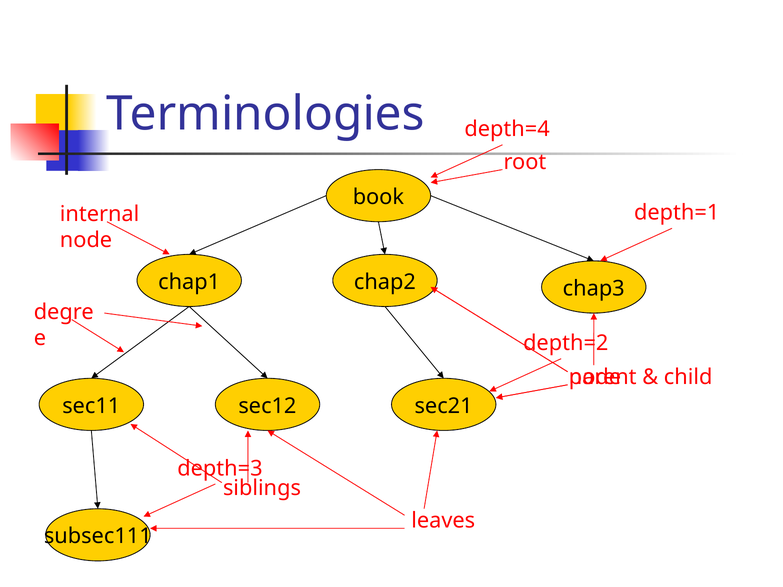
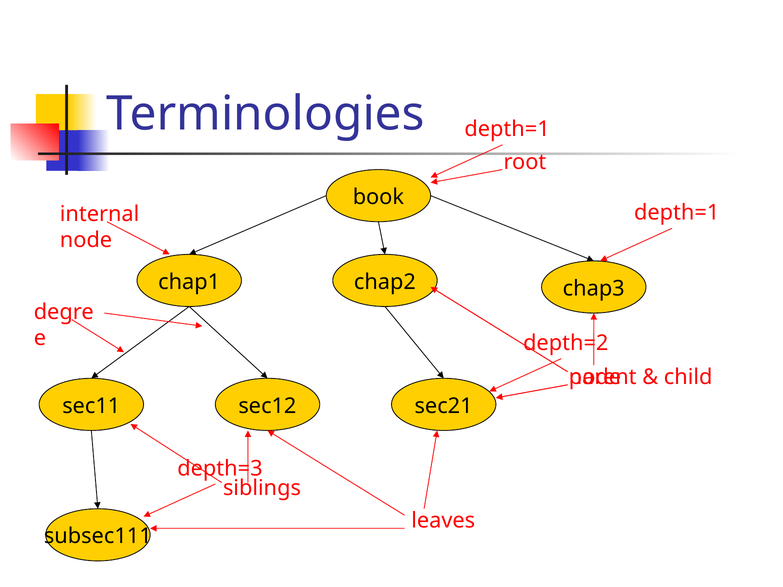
depth=4: depth=4 -> depth=1 (507, 129)
